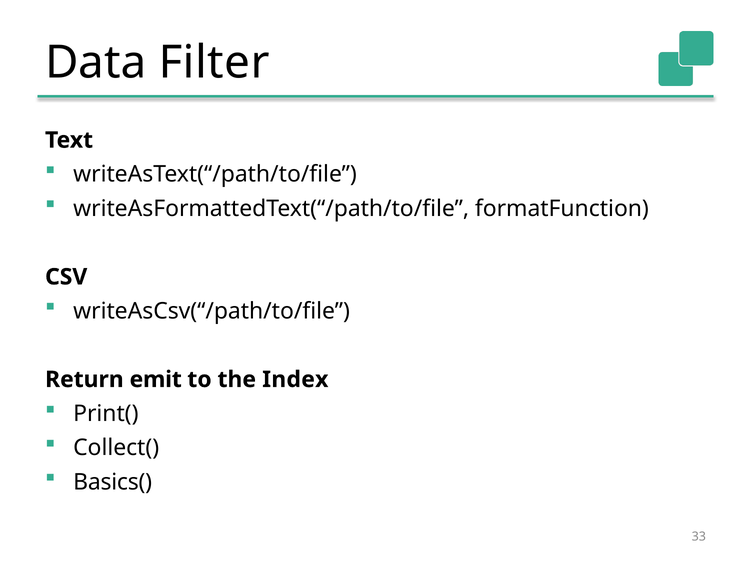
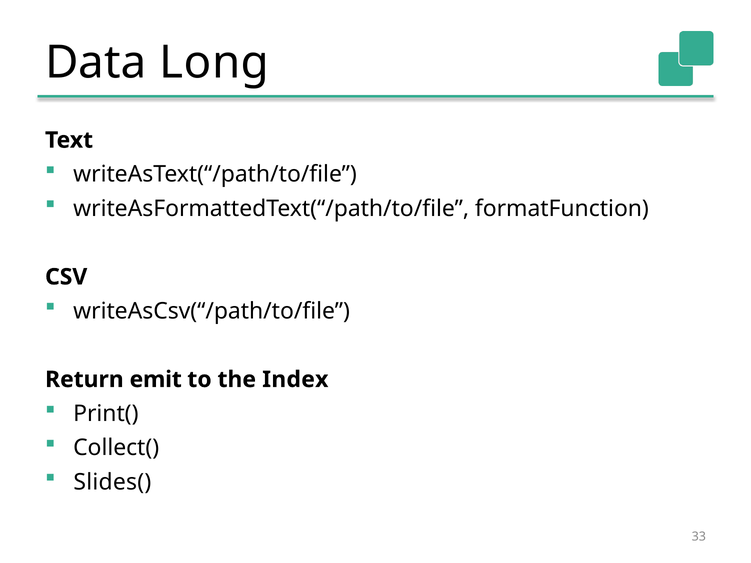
Filter: Filter -> Long (214, 63)
Basics(: Basics( -> Slides( (112, 482)
